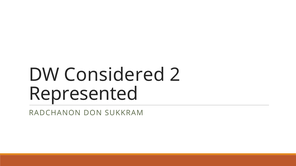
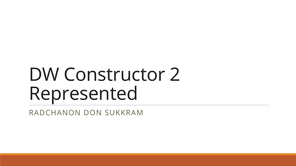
Considered: Considered -> Constructor (115, 75)
